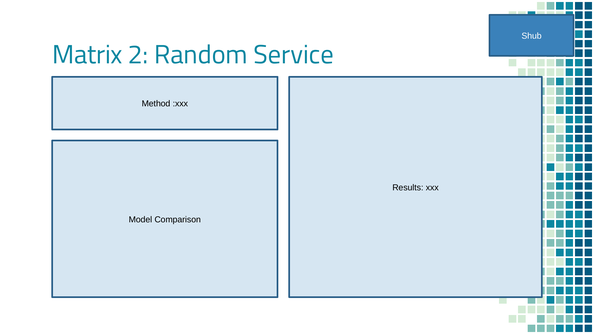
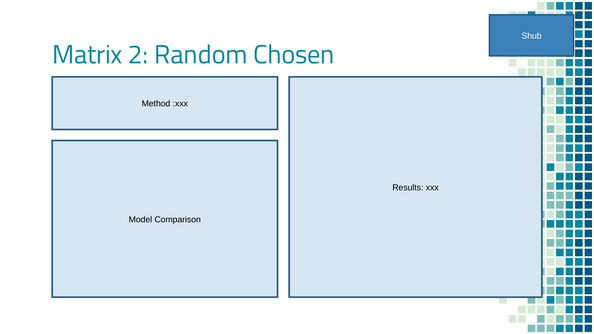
Service: Service -> Chosen (294, 55)
